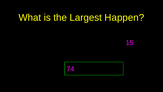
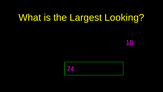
Happen: Happen -> Looking (124, 18)
